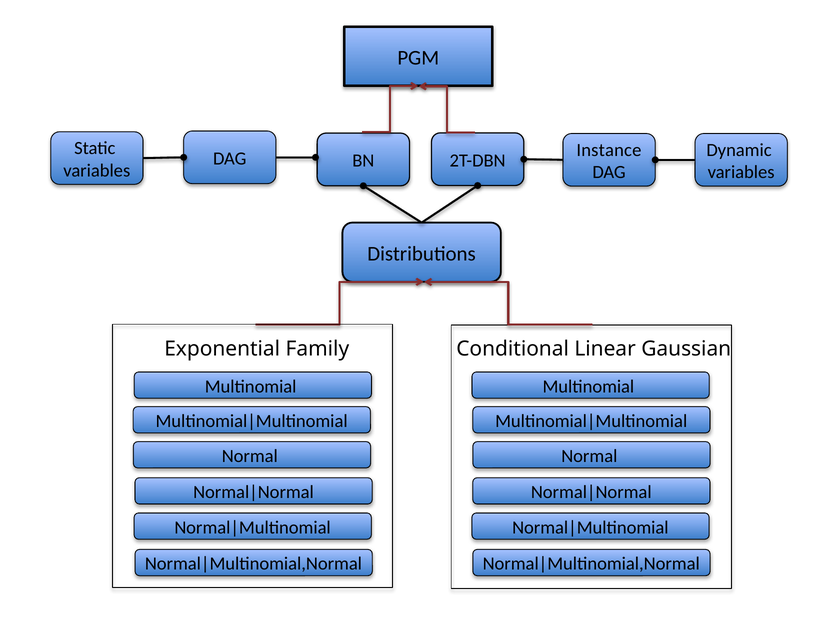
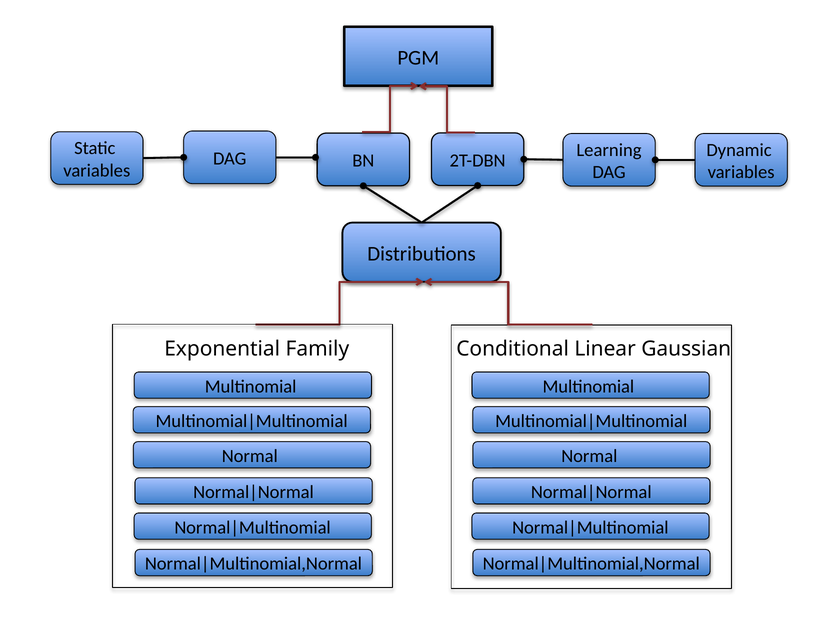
Instance: Instance -> Learning (609, 150)
